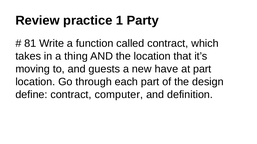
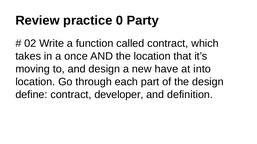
1: 1 -> 0 (120, 20)
81: 81 -> 02 (30, 43)
thing: thing -> once (76, 56)
and guests: guests -> design (104, 69)
at part: part -> into (202, 69)
computer: computer -> developer (119, 95)
